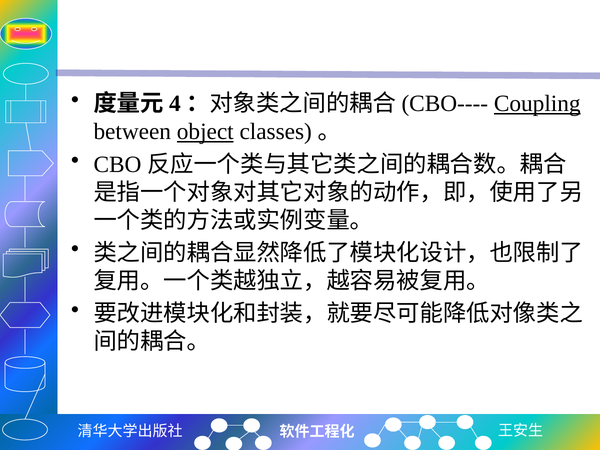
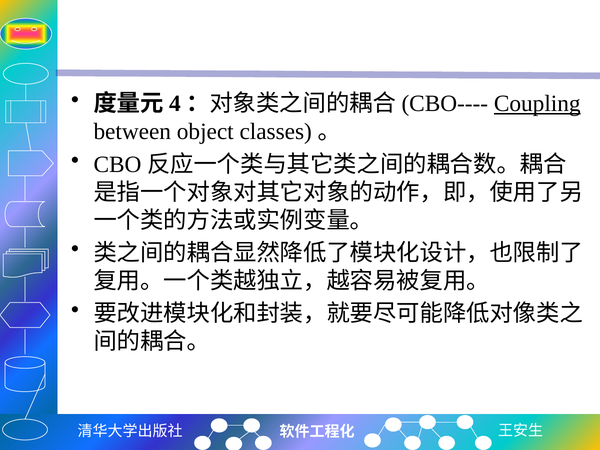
object underline: present -> none (205, 132)
